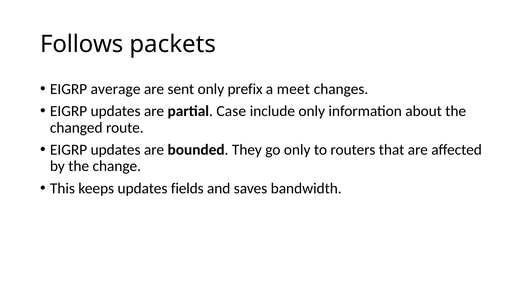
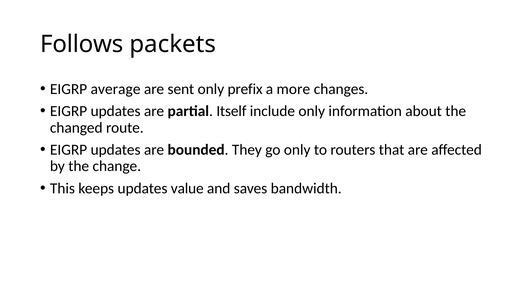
meet: meet -> more (293, 89)
Case: Case -> Itself (231, 111)
fields: fields -> value (187, 188)
